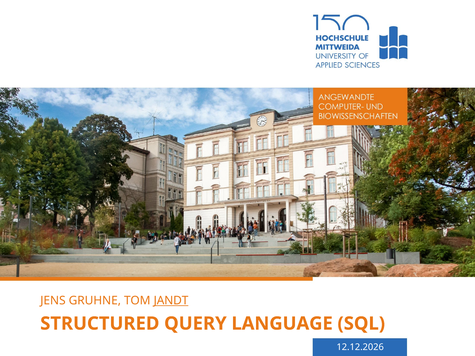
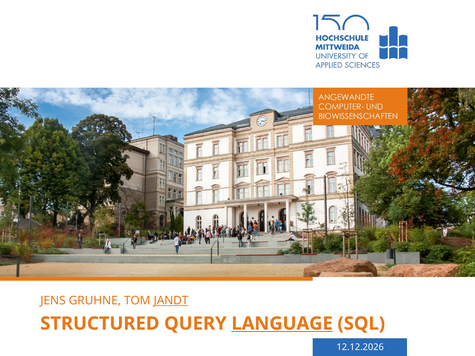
LANGUAGE underline: none -> present (282, 324)
